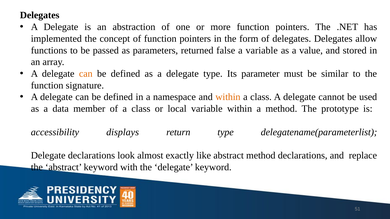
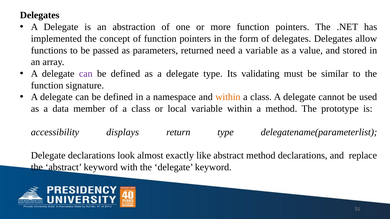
false: false -> need (226, 50)
can colour: orange -> purple (86, 74)
parameter: parameter -> validating (260, 74)
